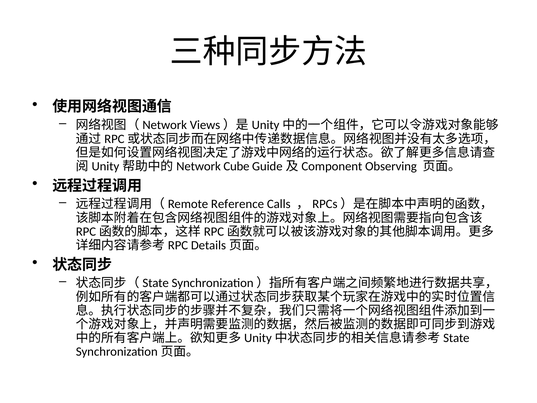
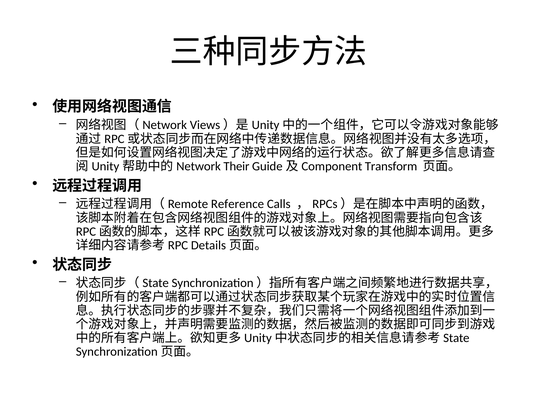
Cube: Cube -> Their (236, 166)
Observing: Observing -> Transform (391, 166)
